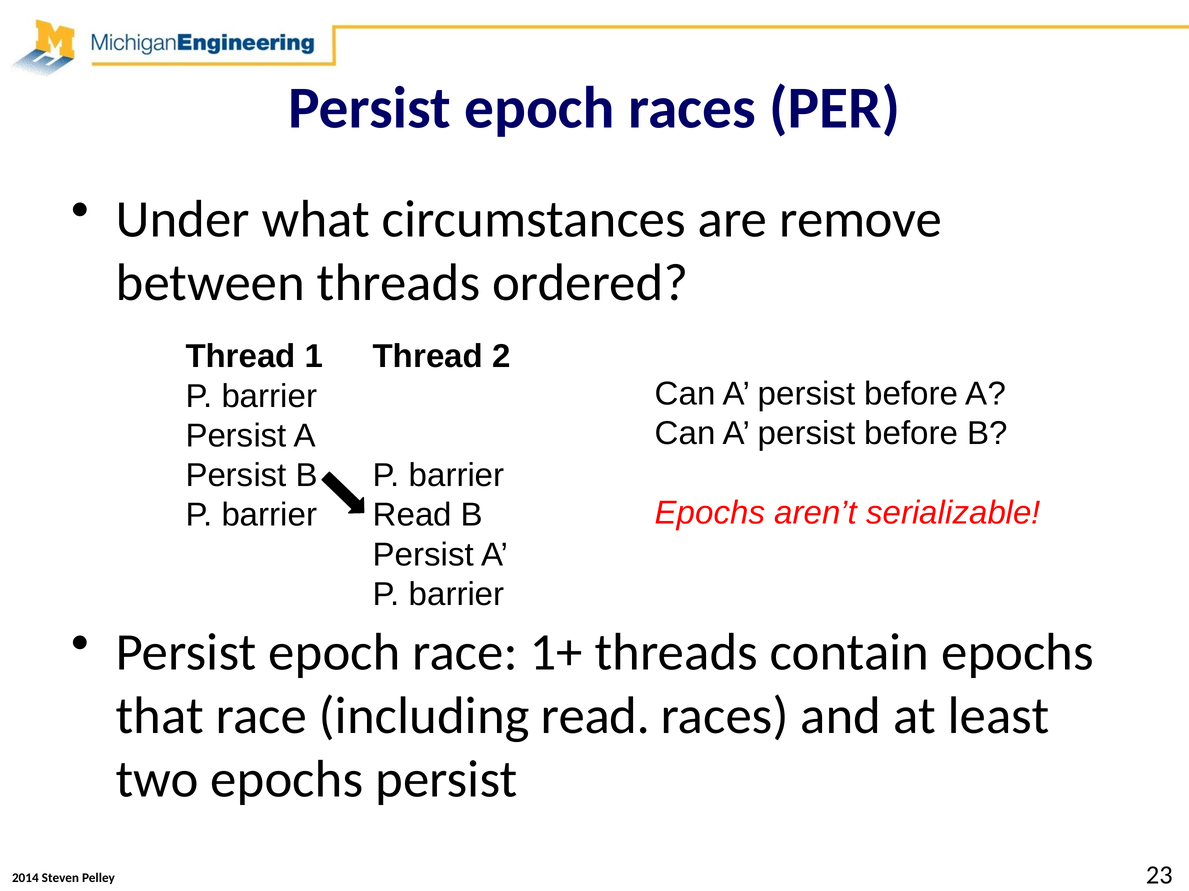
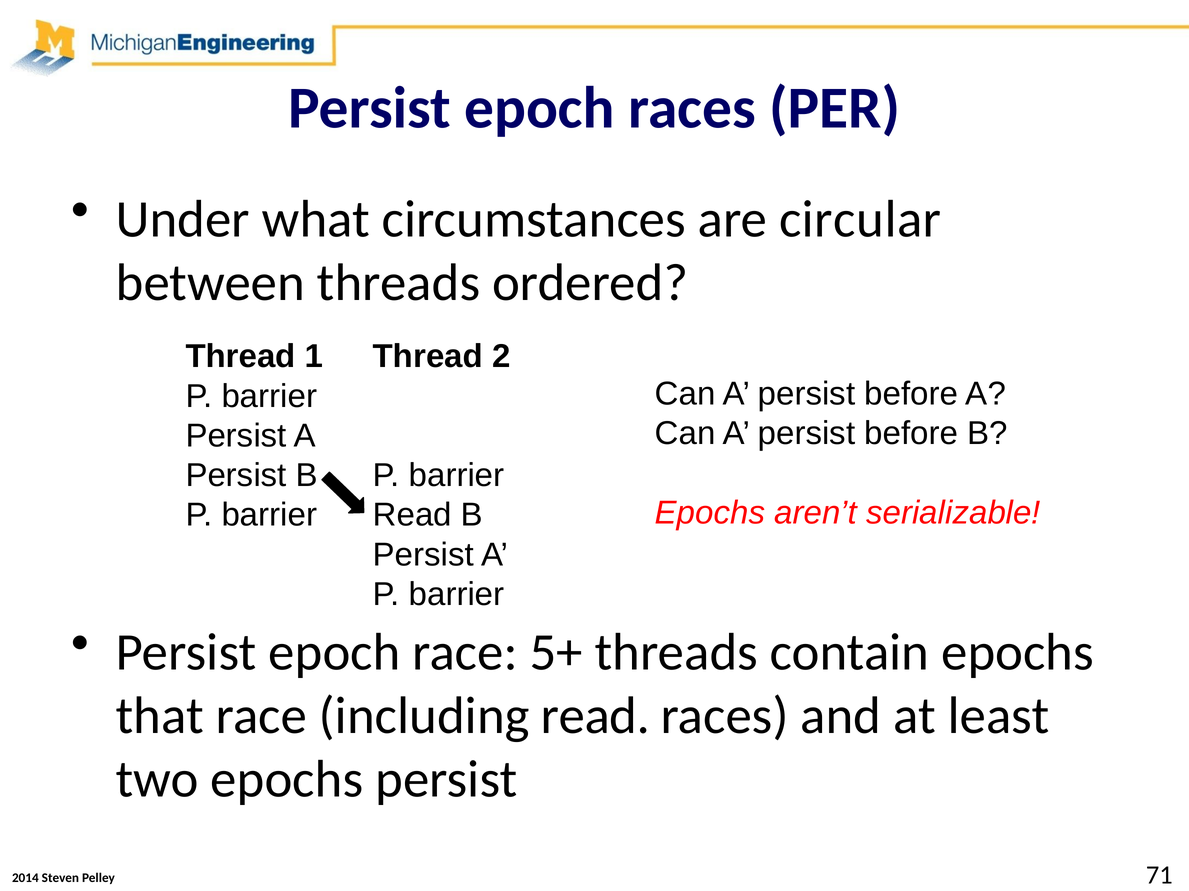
remove: remove -> circular (860, 220)
1+: 1+ -> 5+ (556, 653)
23: 23 -> 71 (1159, 876)
